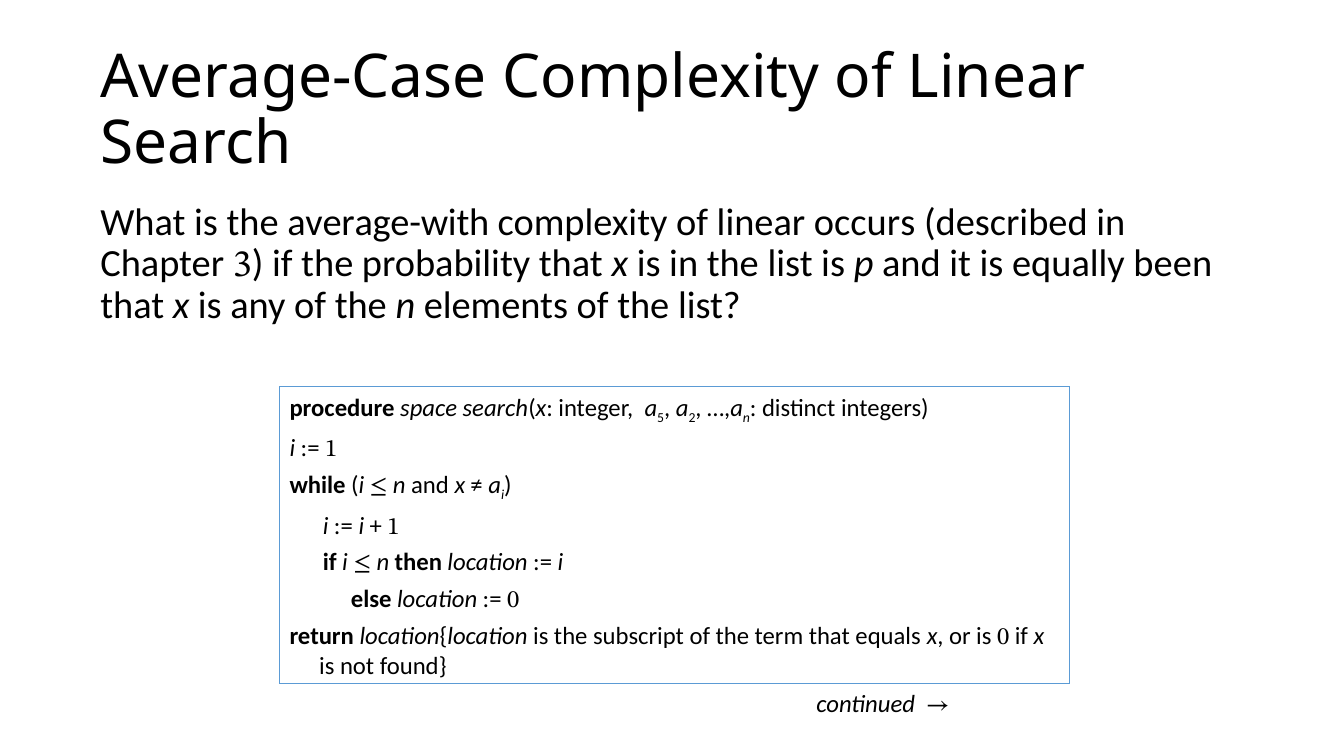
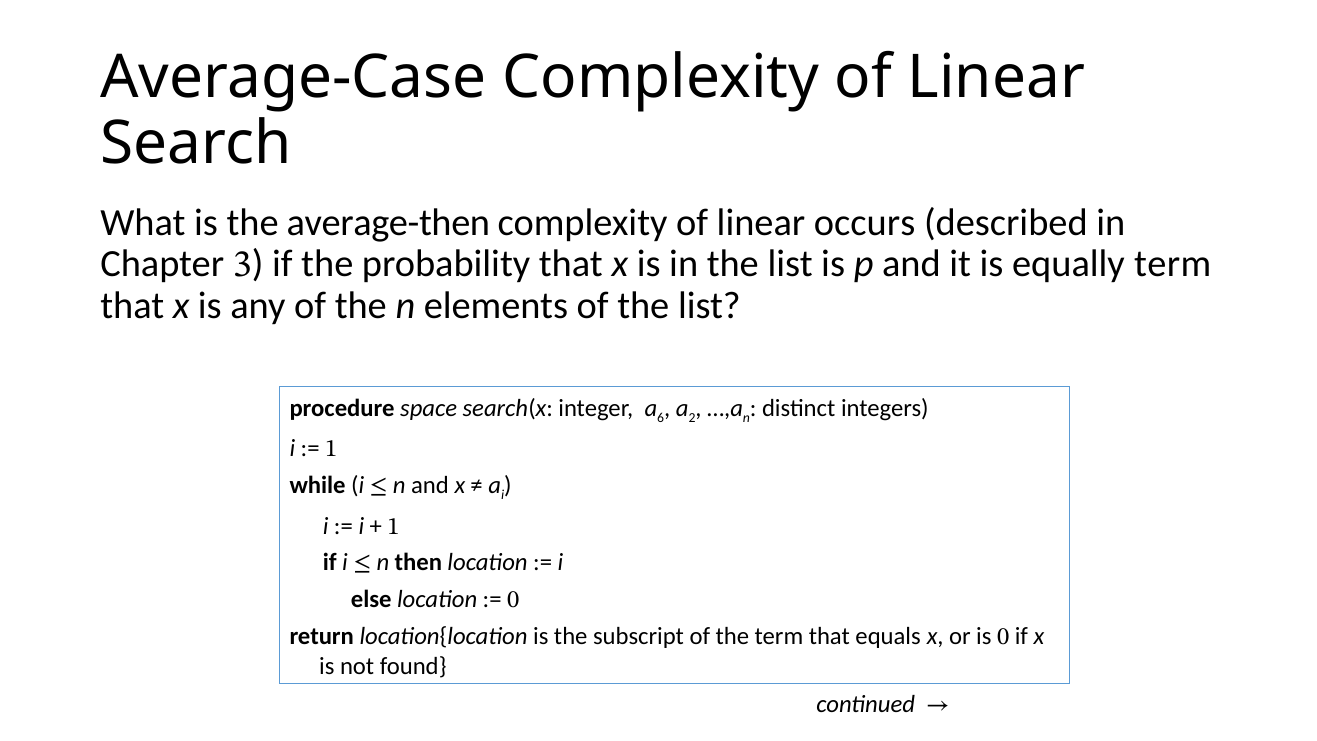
average-with: average-with -> average-then (388, 223)
equally been: been -> term (1173, 264)
5: 5 -> 6 (661, 418)
